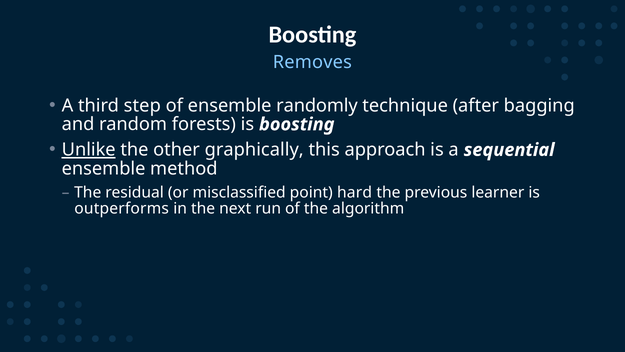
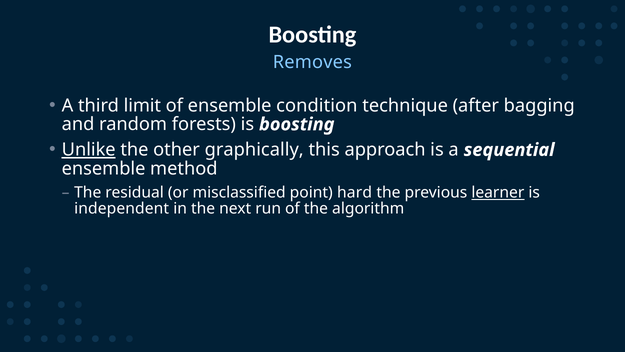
step: step -> limit (142, 106)
randomly: randomly -> condition (317, 106)
learner underline: none -> present (498, 193)
outperforms: outperforms -> independent (122, 209)
